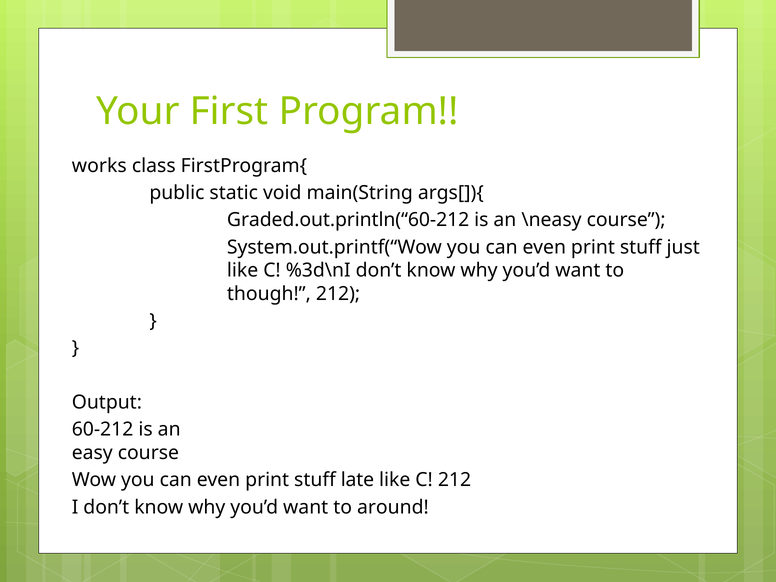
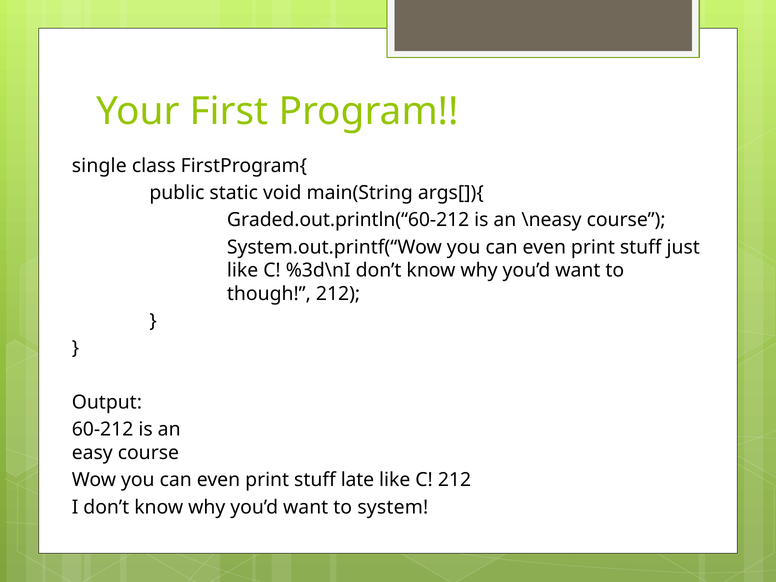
works: works -> single (99, 166)
around: around -> system (393, 507)
